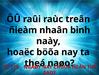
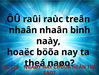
ñieàm: ñieàm -> nhaân (23, 30)
